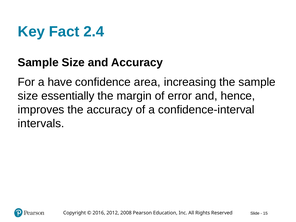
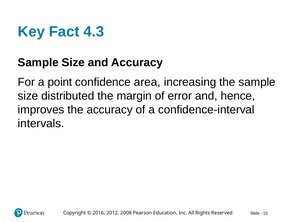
2.4: 2.4 -> 4.3 (94, 32)
have: have -> point (60, 82)
essentially: essentially -> distributed (68, 96)
